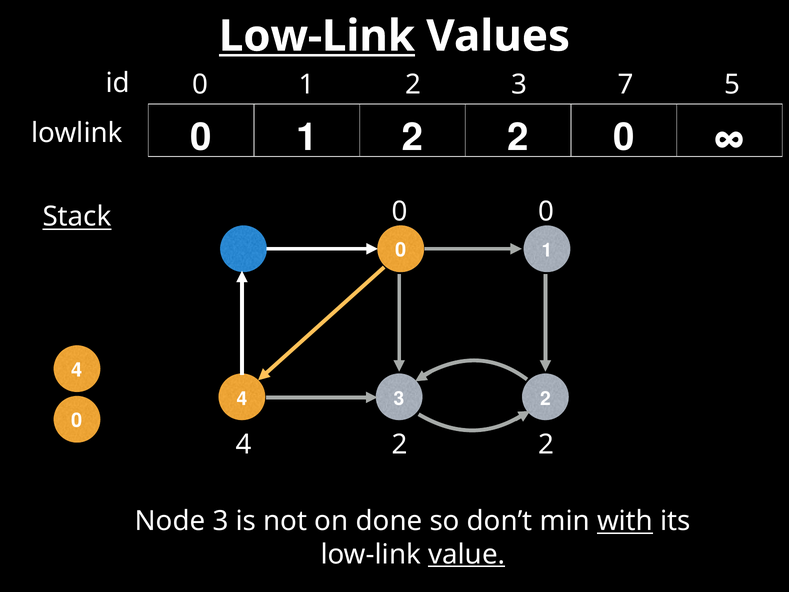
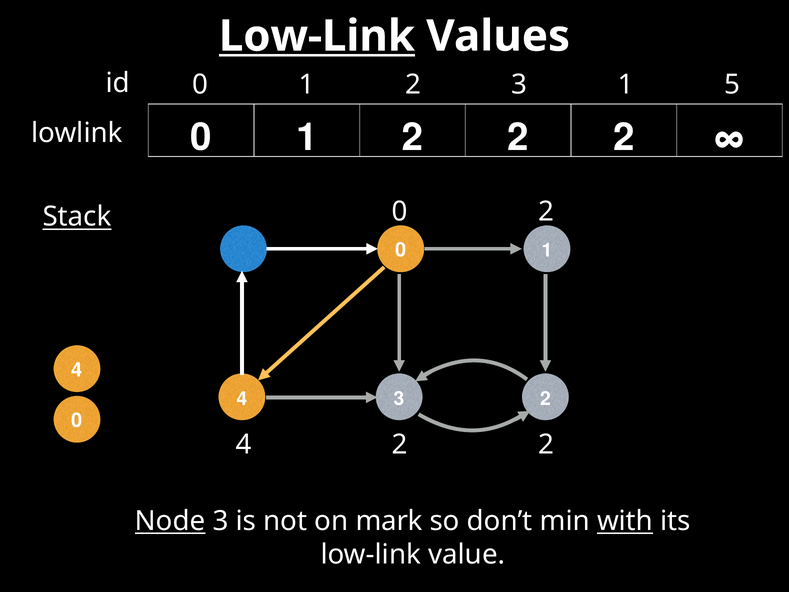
7: 7 -> 1 (626, 84)
0: 0 -> 2 (624, 138)
0: 0 -> 2 (546, 212)
Node underline: none -> present (170, 521)
done: done -> mark (389, 521)
value underline: present -> none (467, 554)
